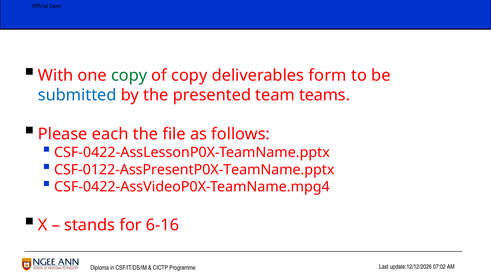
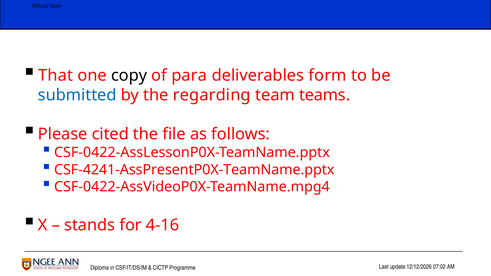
With: With -> That (56, 75)
copy colour: green -> black (129, 75)
of copy: copy -> para (189, 75)
presented: presented -> regarding (212, 95)
each: each -> cited (110, 134)
CSF-0122-AssPresentP0X-TeamName.pptx: CSF-0122-AssPresentP0X-TeamName.pptx -> CSF-4241-AssPresentP0X-TeamName.pptx (194, 170)
6-16: 6-16 -> 4-16 (163, 225)
